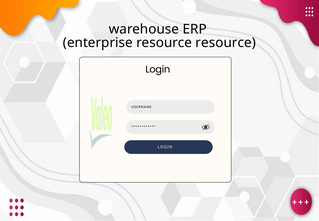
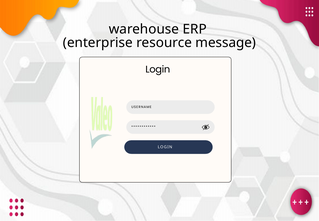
resource resource: resource -> message (226, 43)
